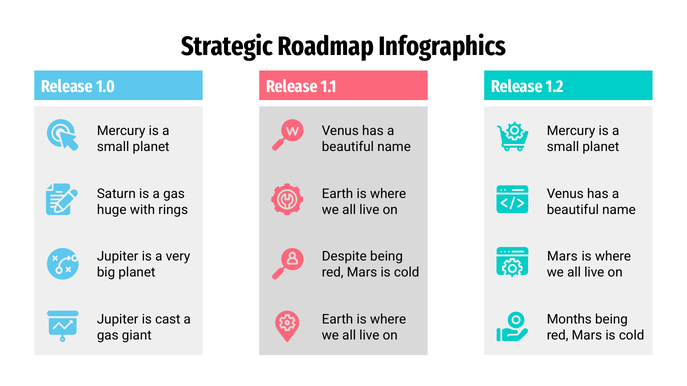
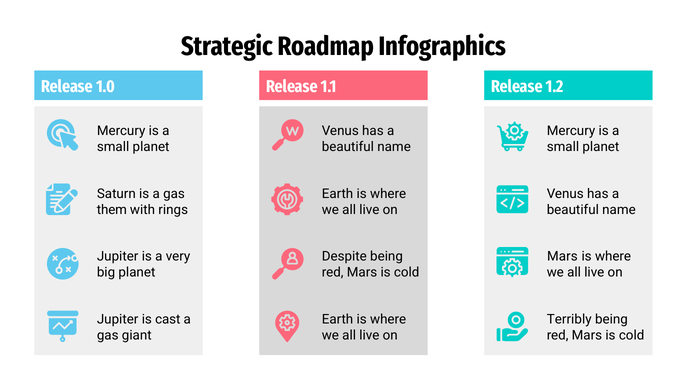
huge: huge -> them (112, 210)
Months: Months -> Terribly (569, 320)
